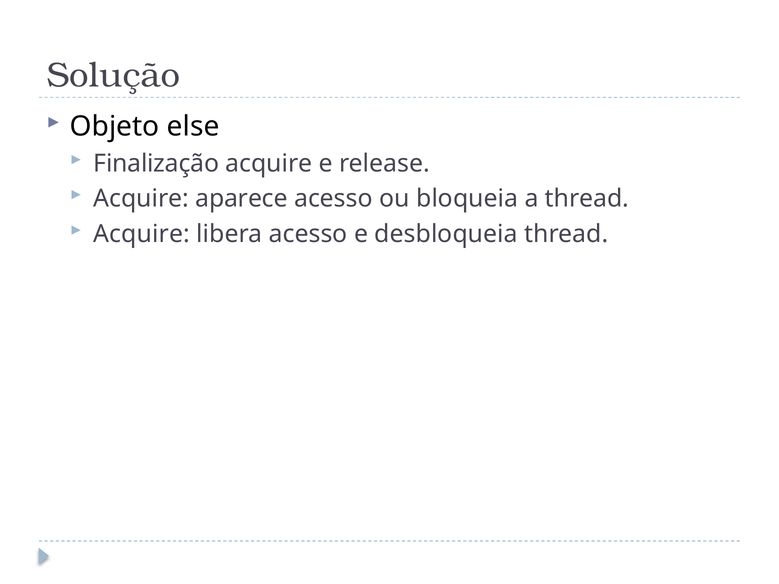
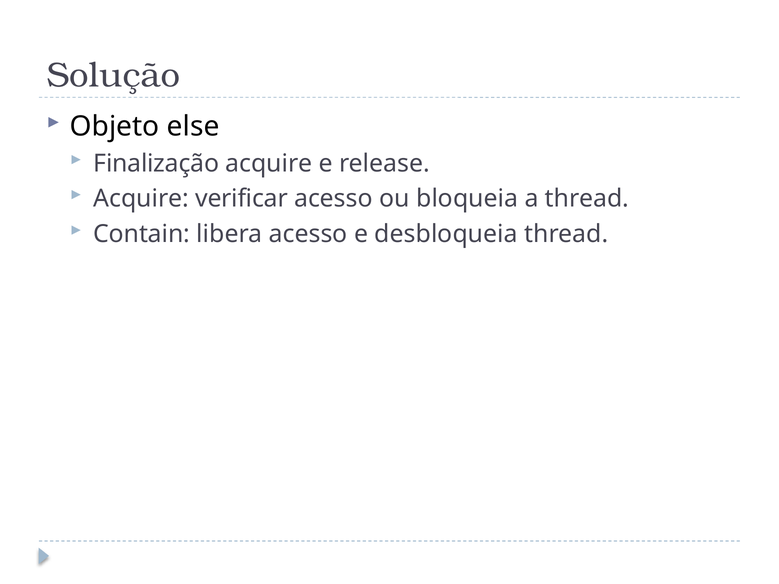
aparece: aparece -> verificar (242, 199)
Acquire: Acquire -> Contain (142, 234)
